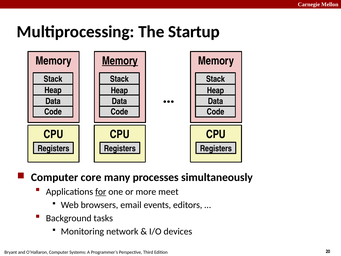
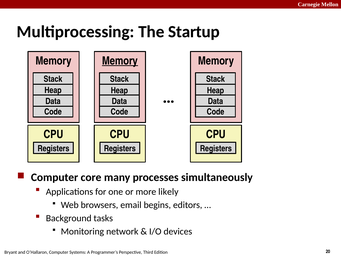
for underline: present -> none (101, 191)
meet: meet -> likely (168, 191)
events: events -> begins (157, 205)
